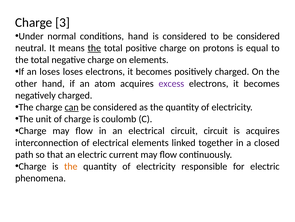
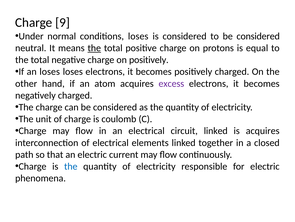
3: 3 -> 9 (63, 23)
conditions hand: hand -> loses (138, 36)
on elements: elements -> positively (149, 60)
can underline: present -> none (72, 107)
circuit circuit: circuit -> linked (216, 130)
the colour: orange -> blue (71, 166)
